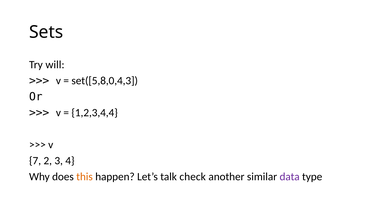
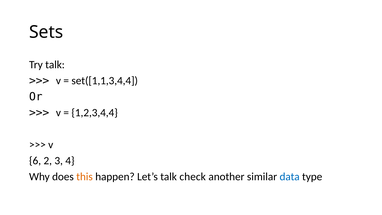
Try will: will -> talk (55, 65)
set([5,8,0,4,3: set([5,8,0,4,3 -> set([1,1,3,4,4 (105, 81)
7: 7 -> 6 (35, 161)
data colour: purple -> blue (290, 177)
